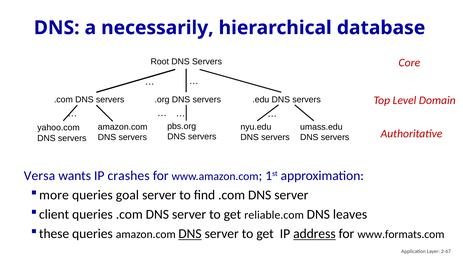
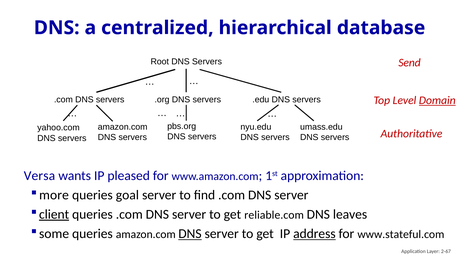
necessarily: necessarily -> centralized (157, 28)
Core: Core -> Send (410, 63)
Domain underline: none -> present (437, 101)
crashes: crashes -> pleased (129, 176)
client underline: none -> present (54, 215)
these: these -> some (54, 234)
www.formats.com: www.formats.com -> www.stateful.com (401, 235)
